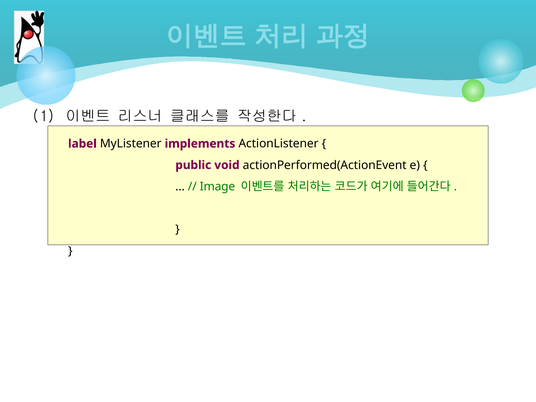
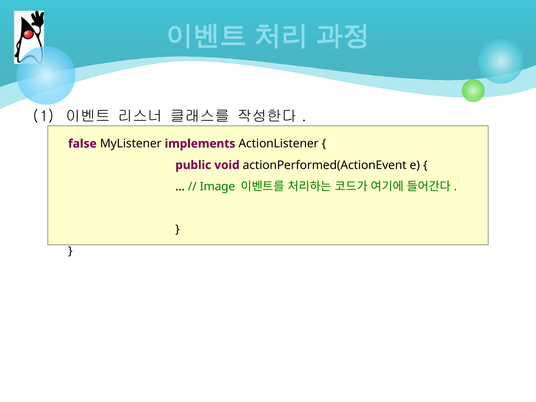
label: label -> false (82, 144)
